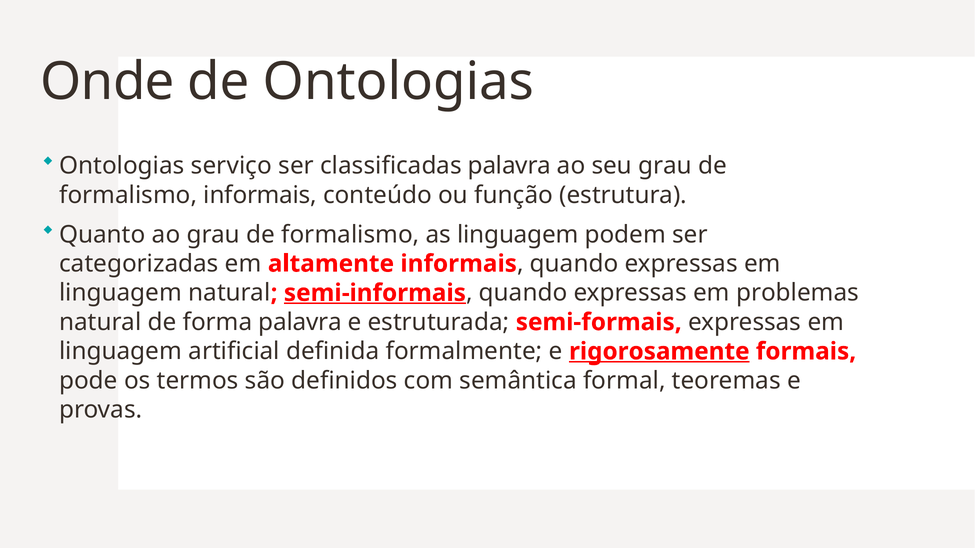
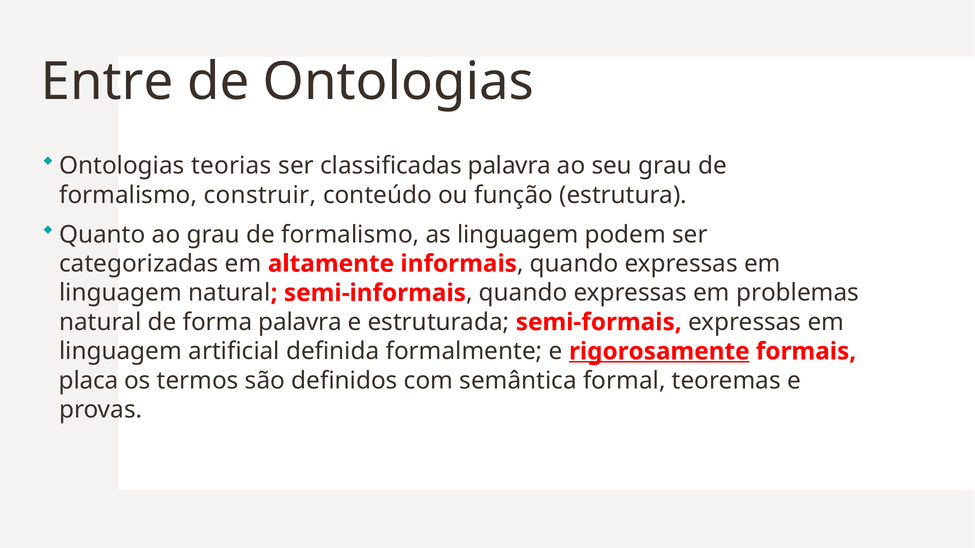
Onde: Onde -> Entre (107, 82)
serviço: serviço -> teorias (231, 166)
formalismo informais: informais -> construir (260, 195)
semi-informais underline: present -> none (375, 293)
pode: pode -> placa (89, 381)
